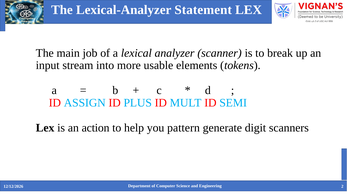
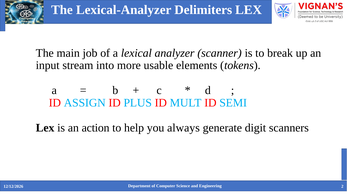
Statement: Statement -> Delimiters (203, 10)
pattern: pattern -> always (183, 128)
